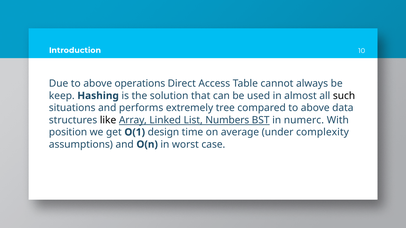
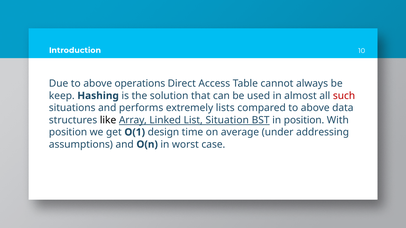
such colour: black -> red (344, 96)
tree: tree -> lists (225, 108)
Numbers: Numbers -> Situation (227, 120)
in numerc: numerc -> position (304, 120)
complexity: complexity -> addressing (323, 132)
